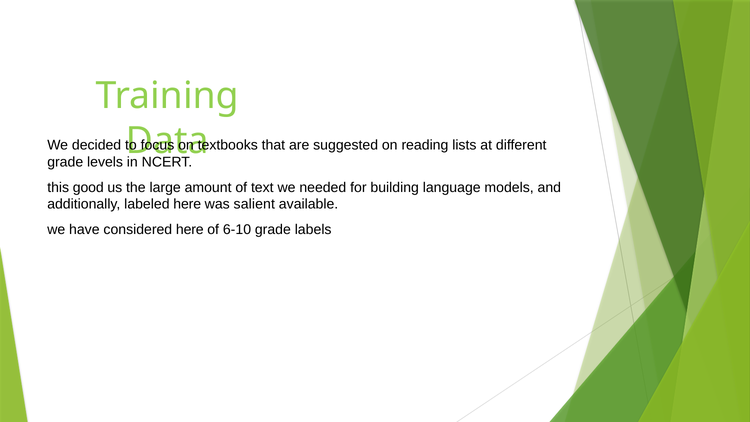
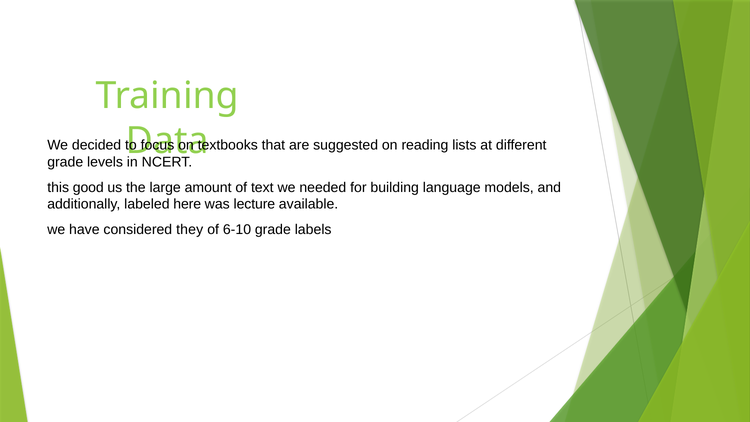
salient: salient -> lecture (254, 204)
considered here: here -> they (190, 230)
